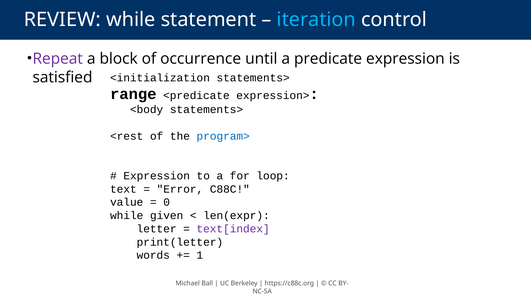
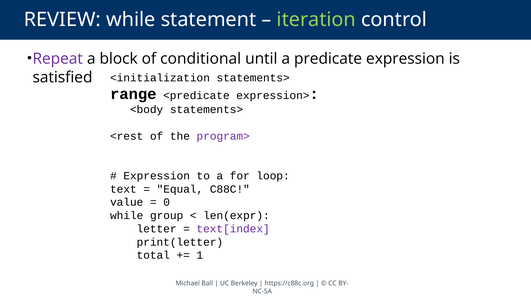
iteration colour: light blue -> light green (316, 20)
occurrence: occurrence -> conditional (201, 59)
program> colour: blue -> purple (223, 136)
Error: Error -> Equal (180, 190)
given: given -> group (167, 216)
words: words -> total (153, 256)
